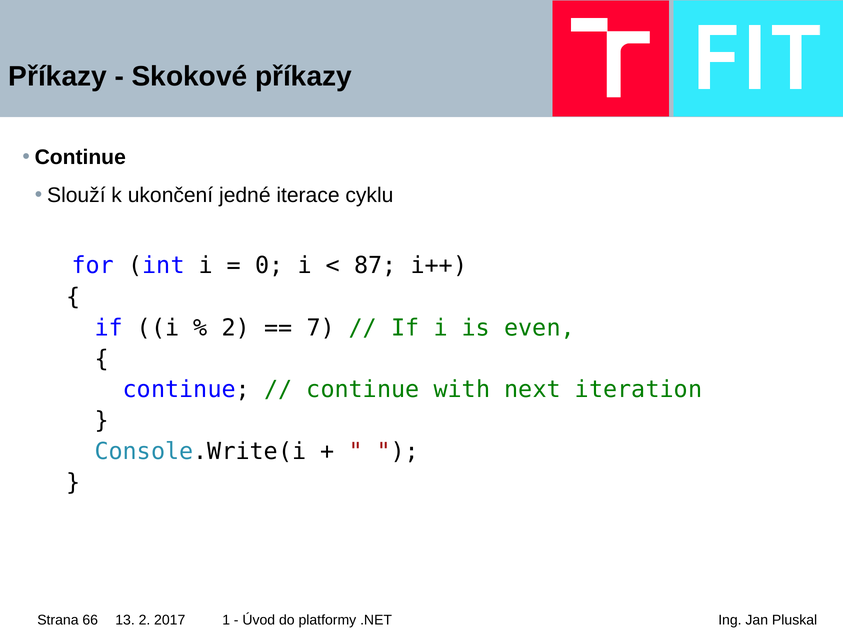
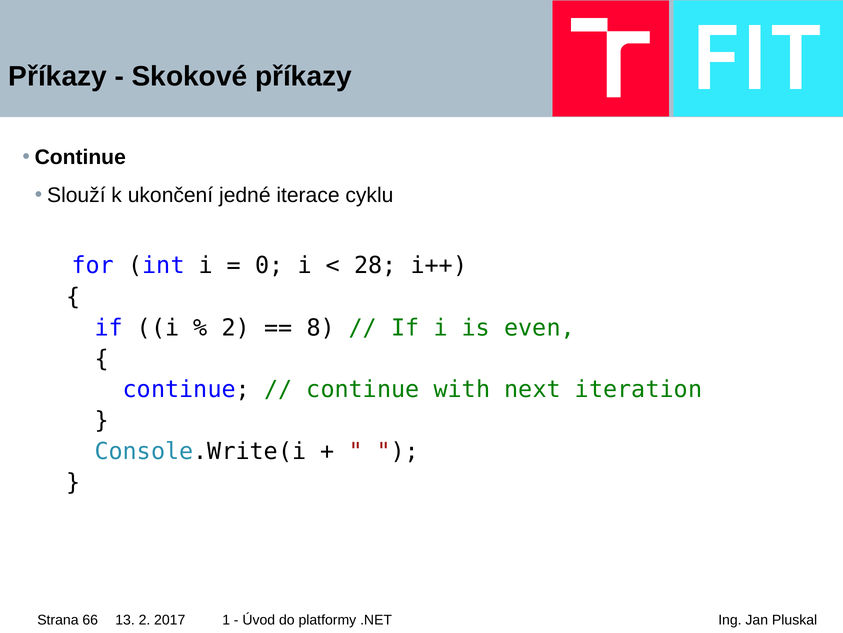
87: 87 -> 28 (375, 265)
7: 7 -> 8 (321, 327)
